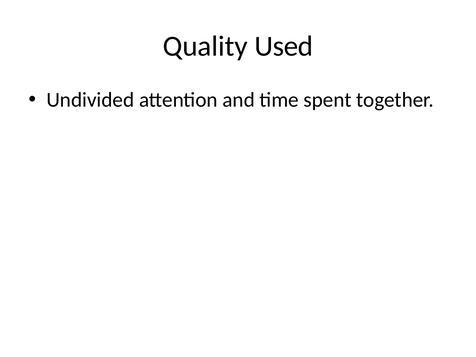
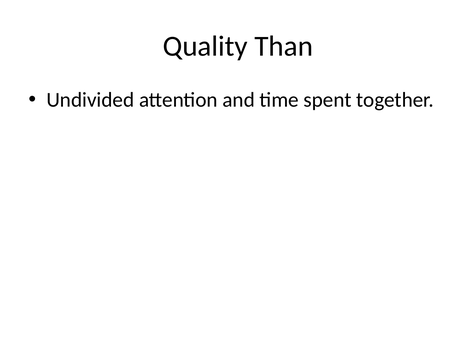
Used: Used -> Than (284, 46)
